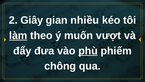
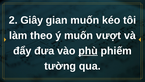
gian nhiều: nhiều -> muốn (85, 20)
làm underline: present -> none (18, 35)
chông: chông -> tường (60, 66)
